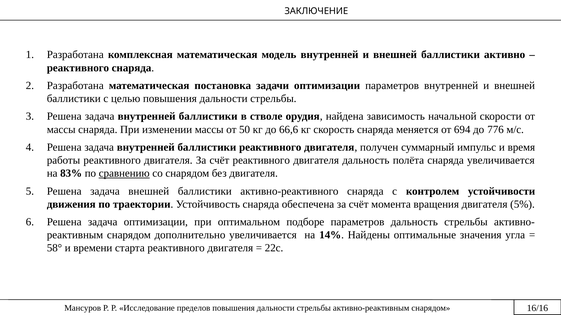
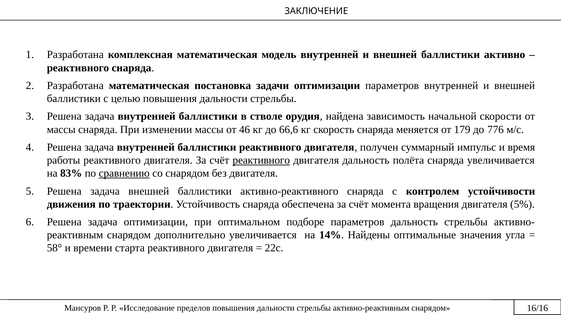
50: 50 -> 46 (245, 130)
694: 694 -> 179 (462, 130)
реактивного underline: none -> present (261, 161)
